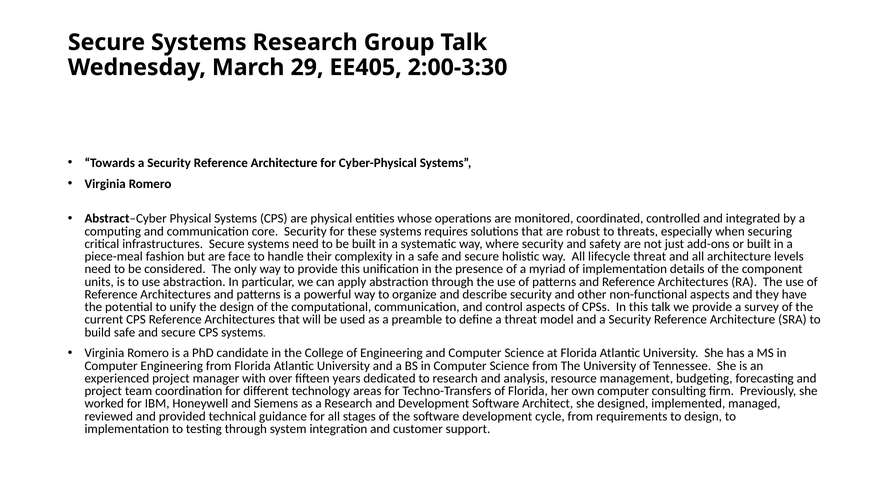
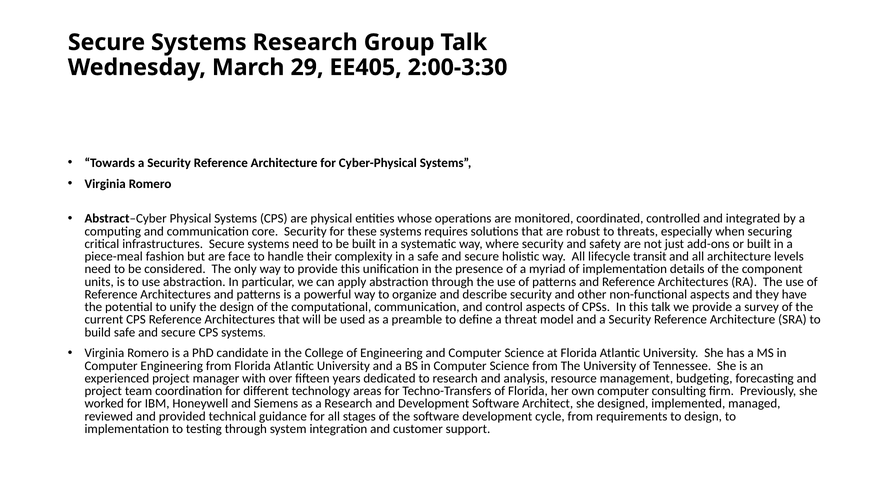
lifecycle threat: threat -> transit (650, 256)
